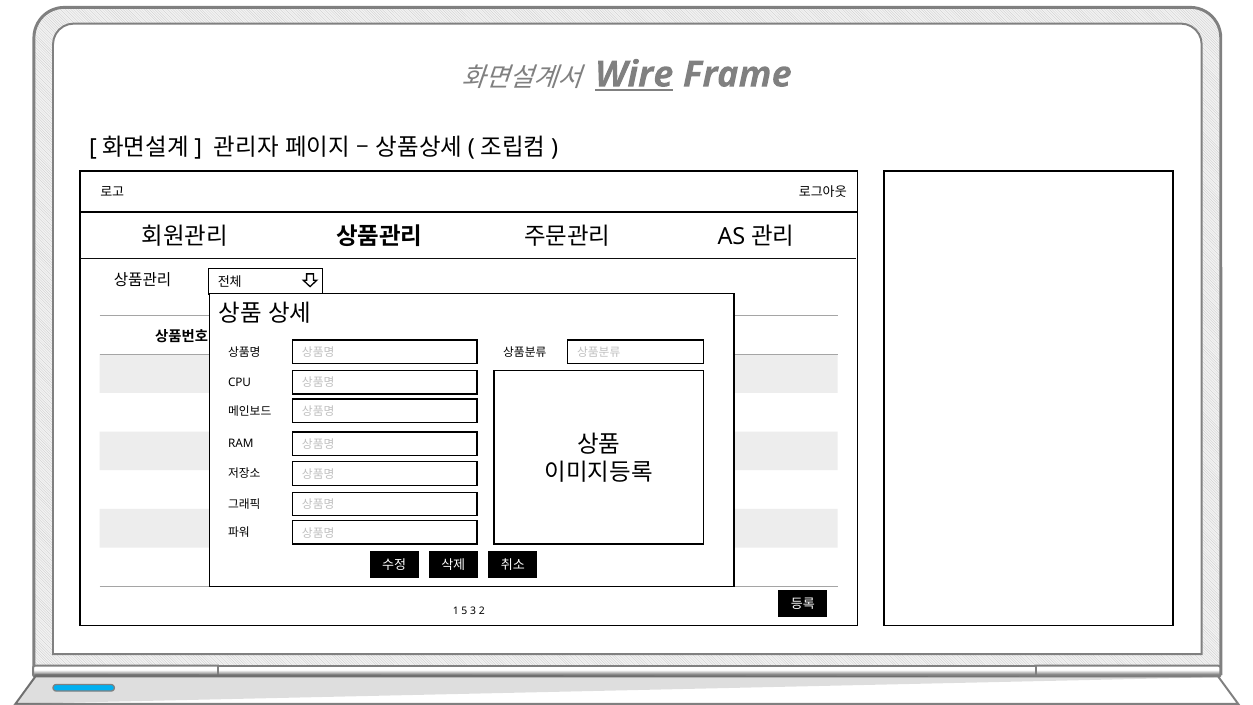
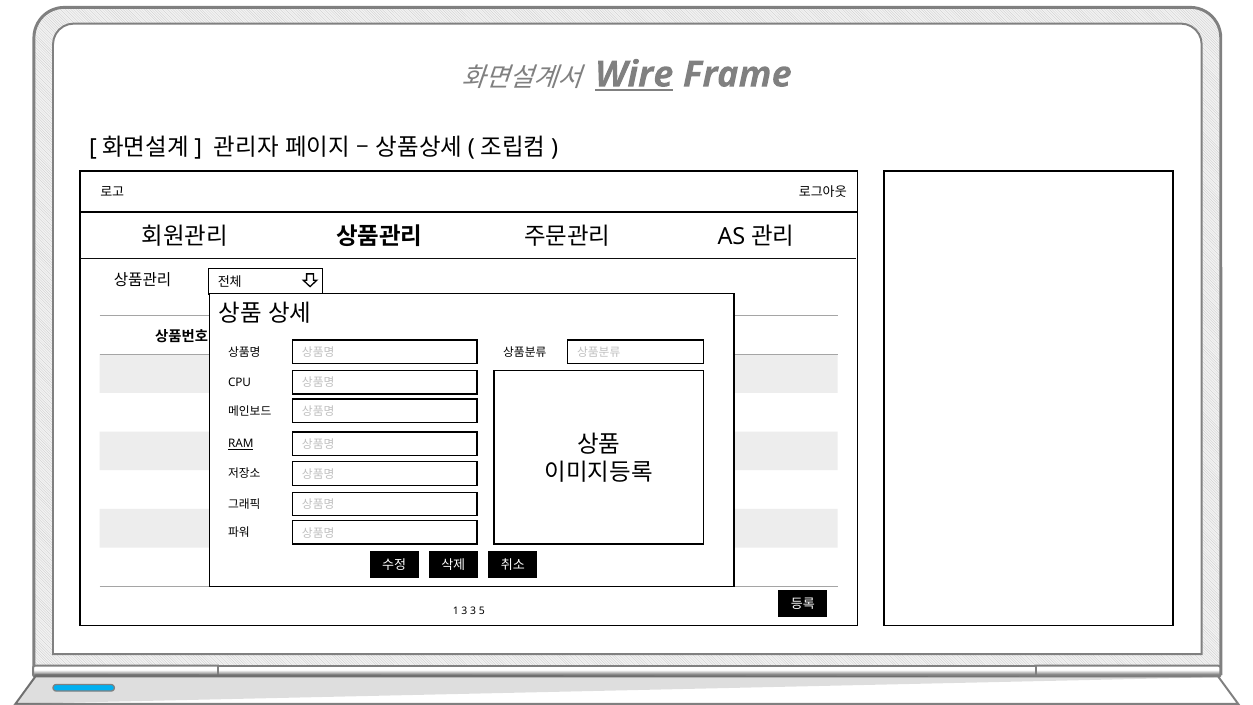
RAM underline: none -> present (241, 444)
1 5: 5 -> 3 (464, 611)
2: 2 -> 5 (482, 611)
